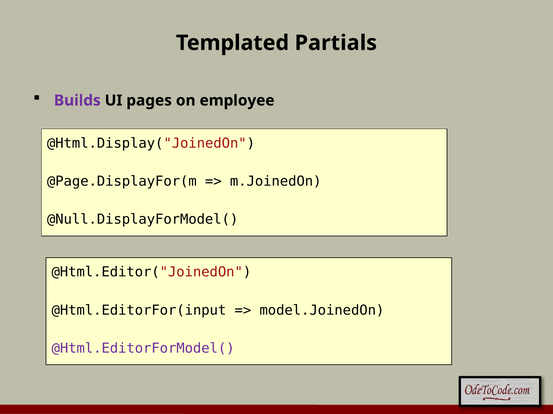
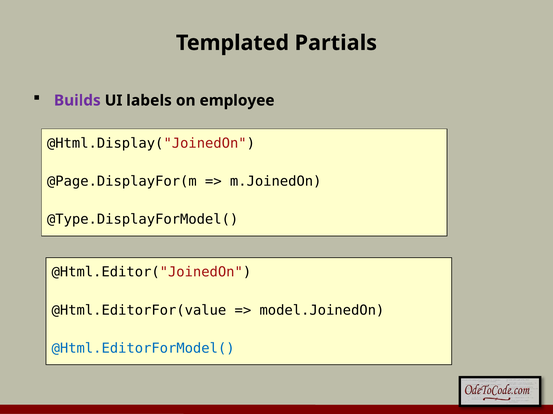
pages: pages -> labels (149, 101)
@Null.DisplayForModel(: @Null.DisplayForModel( -> @Type.DisplayForModel( (143, 220)
@Html.EditorFor(input: @Html.EditorFor(input -> @Html.EditorFor(value (139, 311)
@Html.EditorForModel( colour: purple -> blue (143, 349)
